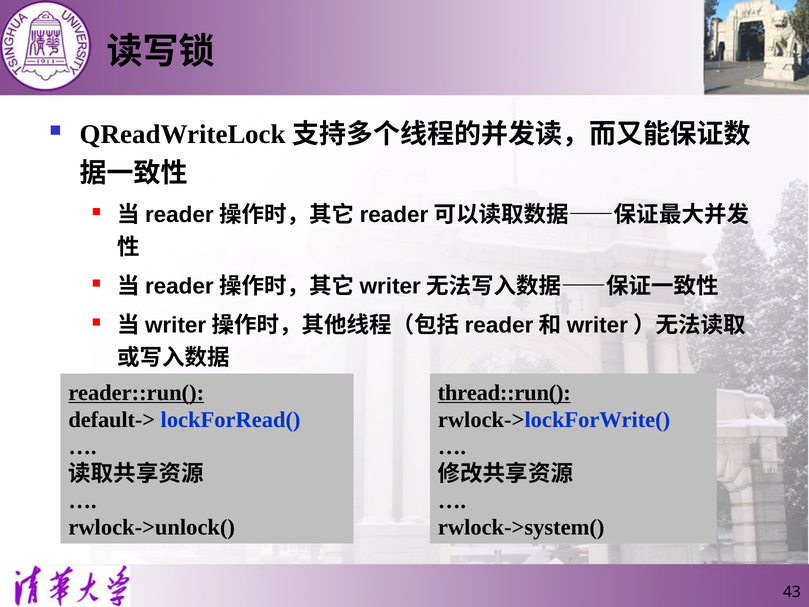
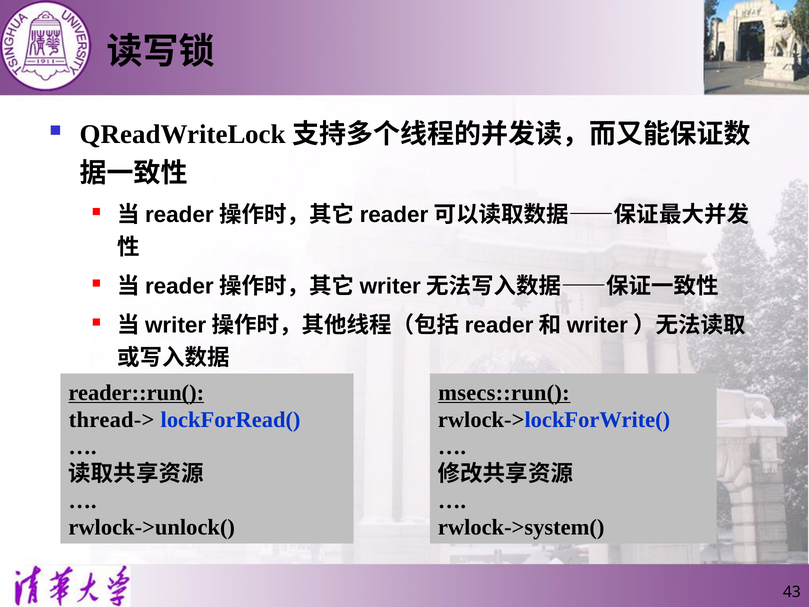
thread::run(: thread::run( -> msecs::run( (504, 392)
default->: default-> -> thread-> (112, 419)
